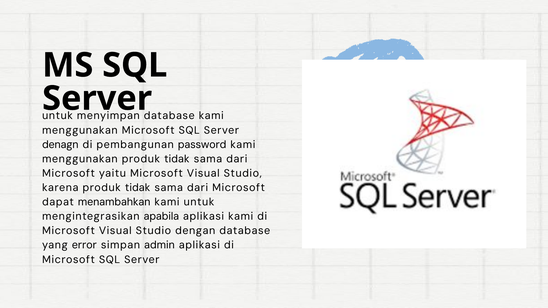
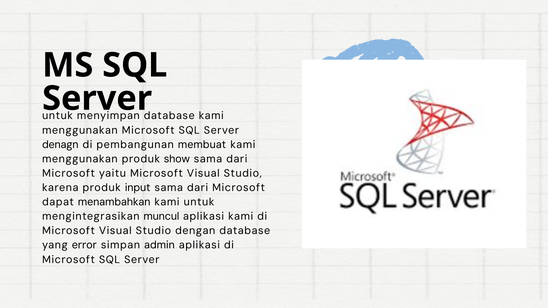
password: password -> membuat (202, 145)
menggunakan produk tidak: tidak -> show (177, 159)
karena produk tidak: tidak -> input (138, 188)
apabila: apabila -> muncul (161, 217)
